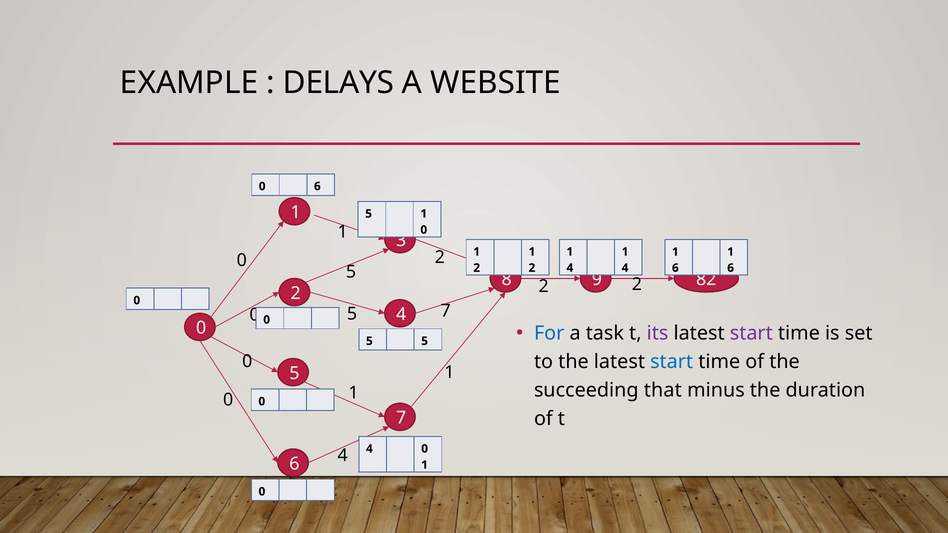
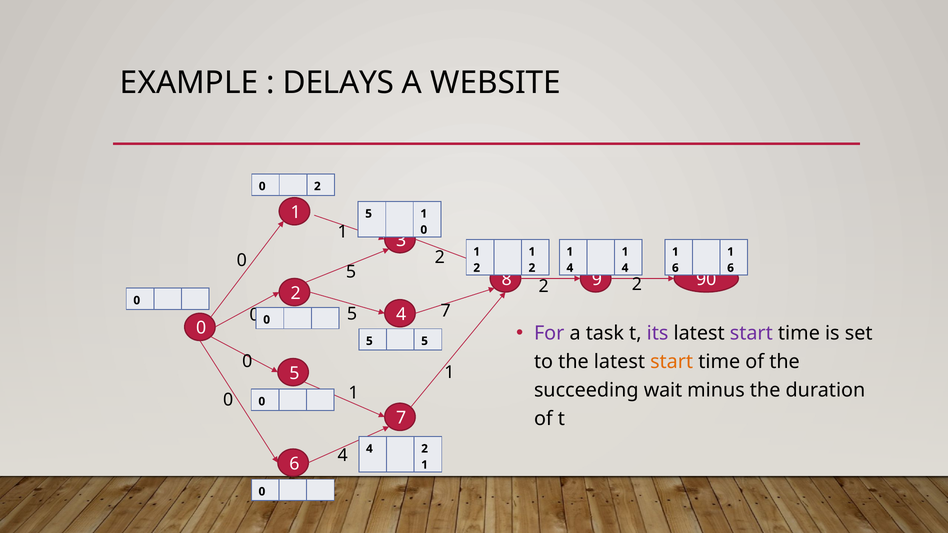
0 6: 6 -> 2 (317, 186)
82: 82 -> 90 (706, 280)
For colour: blue -> purple (549, 334)
start colour: blue -> orange (672, 362)
that: that -> wait (663, 390)
0: 0 -> 2 (425, 449)
